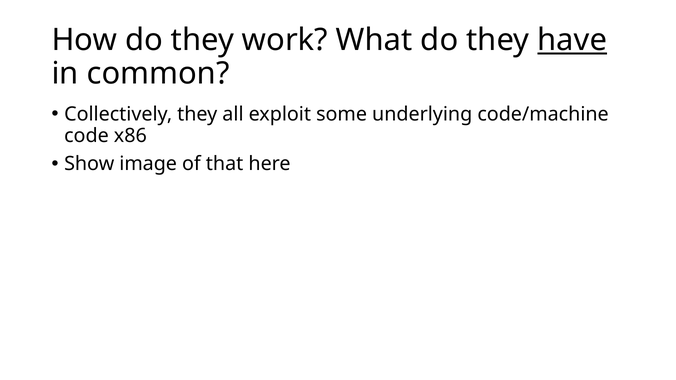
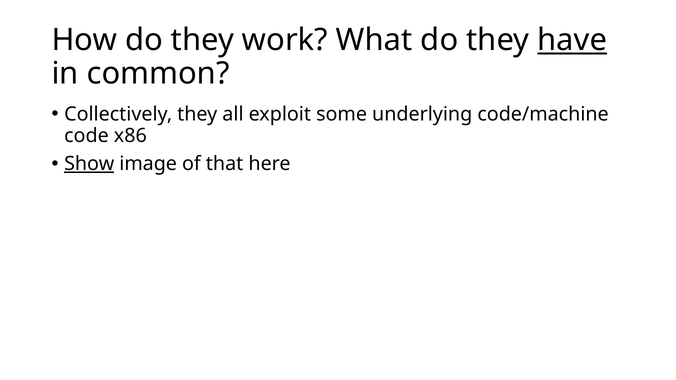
Show underline: none -> present (89, 164)
